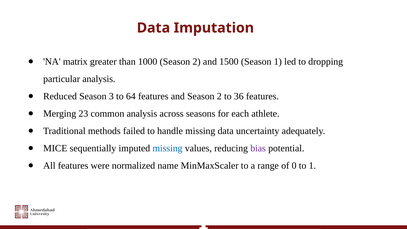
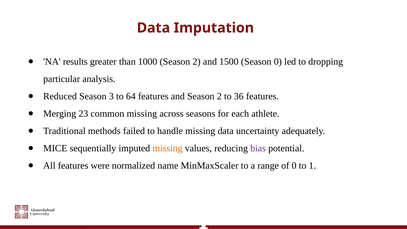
matrix: matrix -> results (75, 62)
Season 1: 1 -> 0 (278, 62)
common analysis: analysis -> missing (142, 114)
missing colour: blue -> orange (168, 148)
